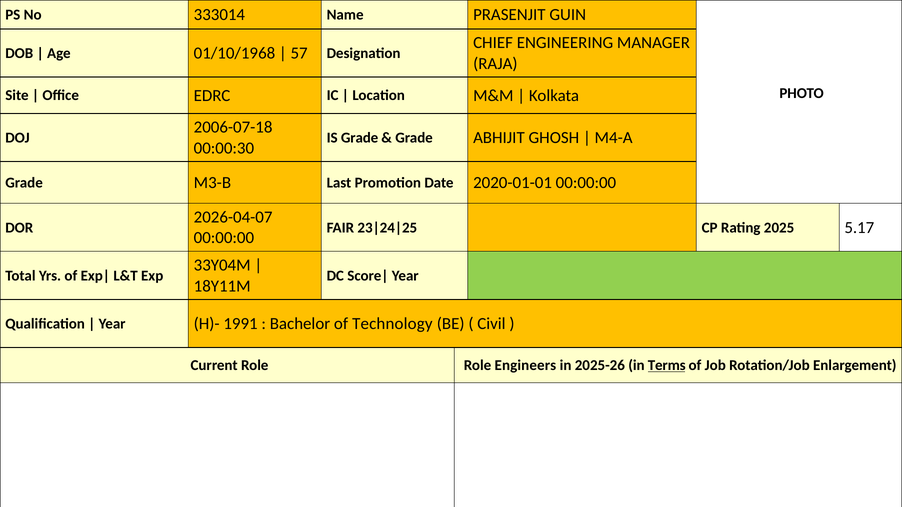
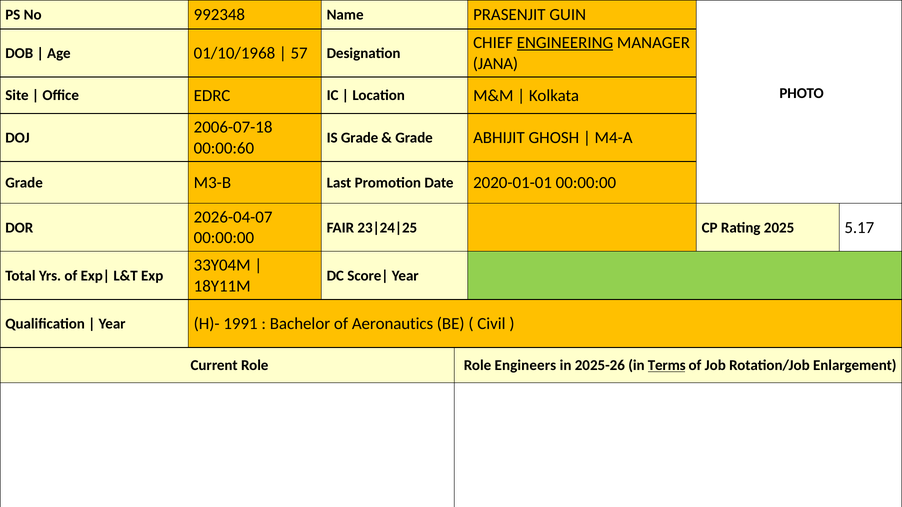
333014: 333014 -> 992348 (219, 15)
ENGINEERING underline: none -> present (565, 43)
RAJA: RAJA -> JANA (495, 64)
00:00:30: 00:00:30 -> 00:00:60 (224, 148)
Technology: Technology -> Aeronautics (393, 324)
